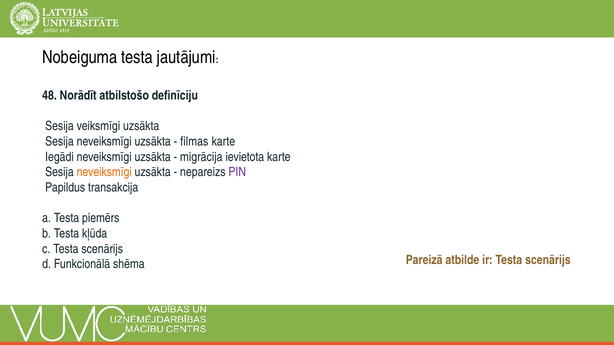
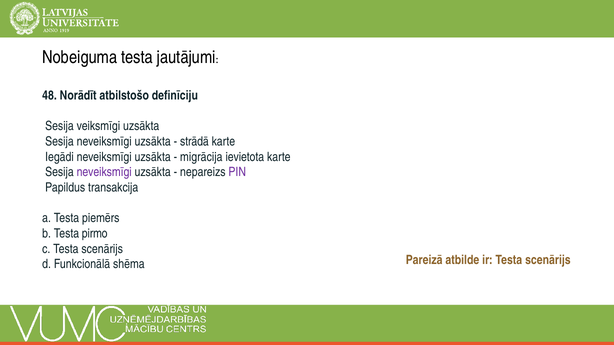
filmas: filmas -> strādā (194, 142)
neveiksmīgi colour: orange -> purple (104, 172)
kļūda: kļūda -> pirmo (95, 234)
